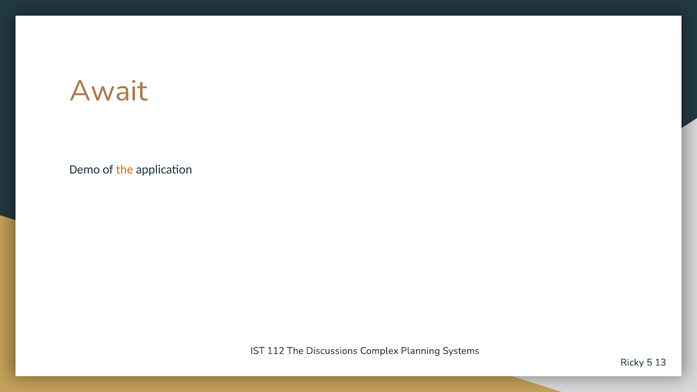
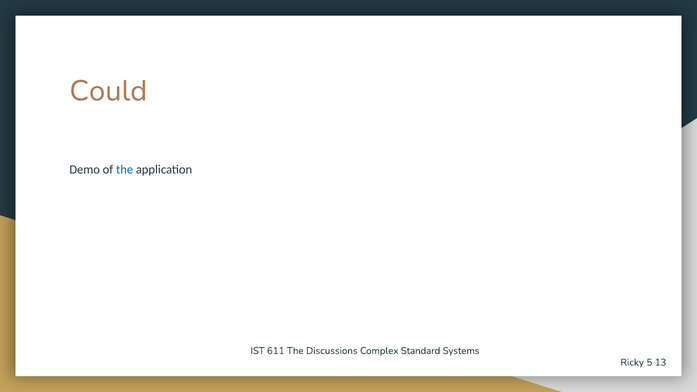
Await: Await -> Could (108, 91)
the colour: orange -> blue (125, 169)
112: 112 -> 611 (276, 351)
Planning: Planning -> Standard (421, 351)
